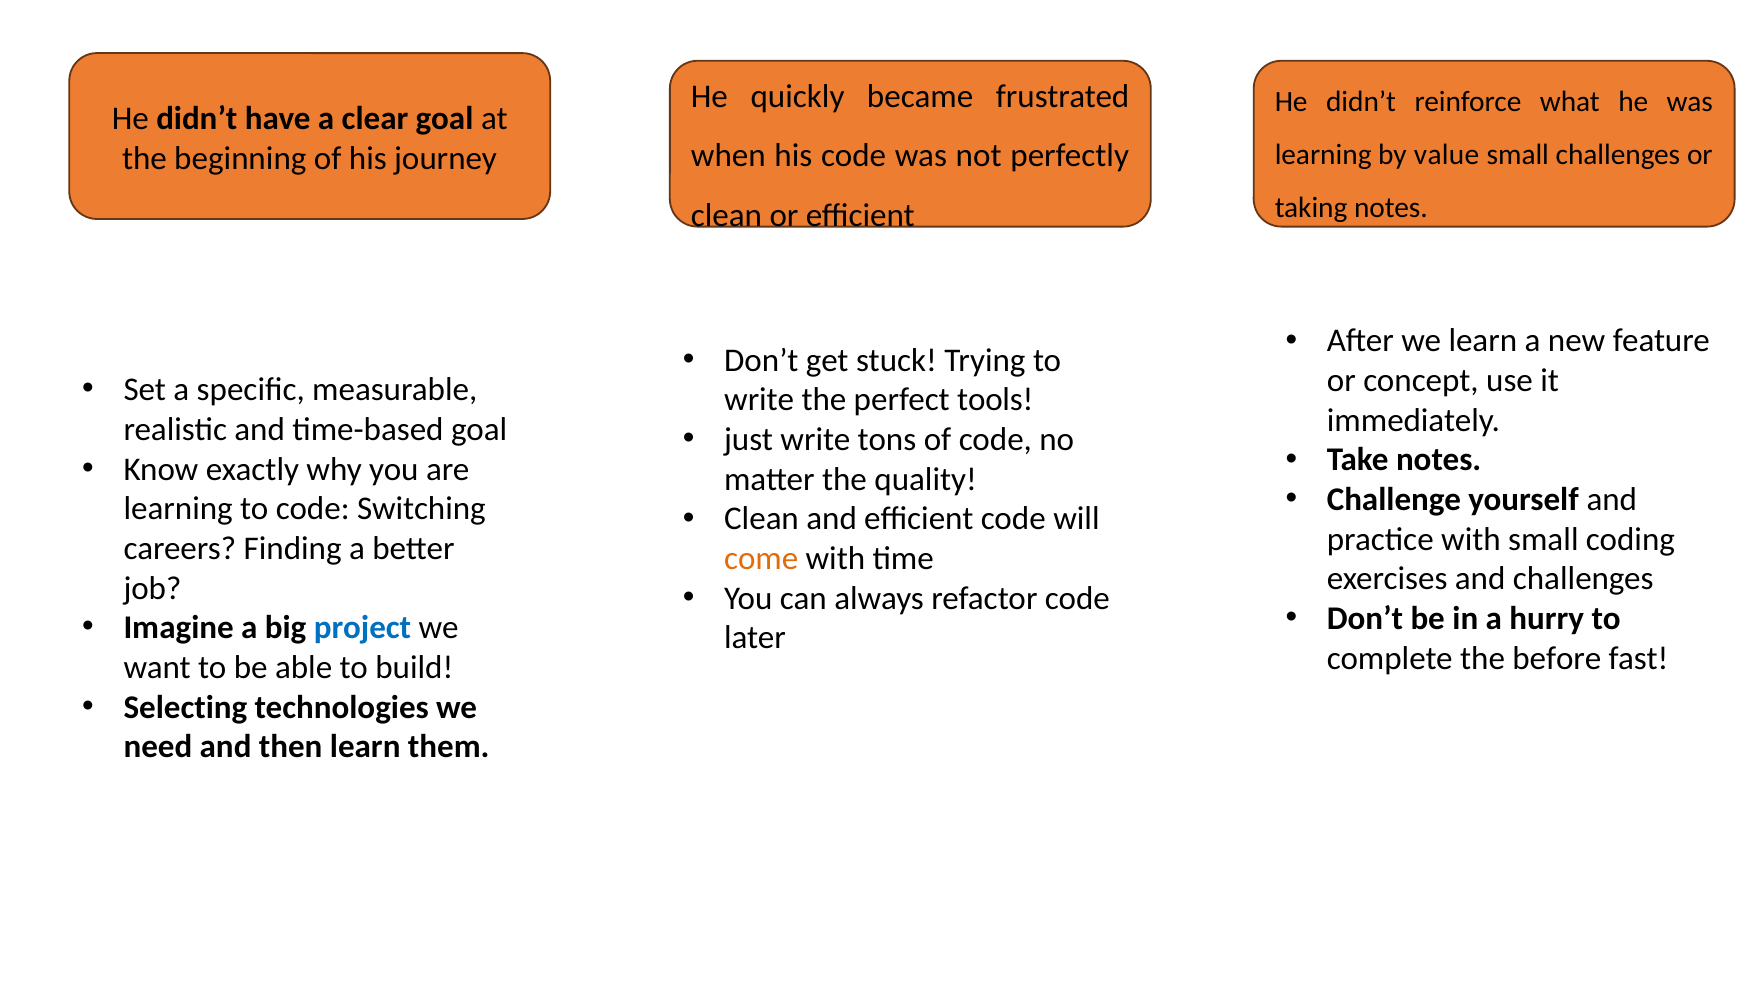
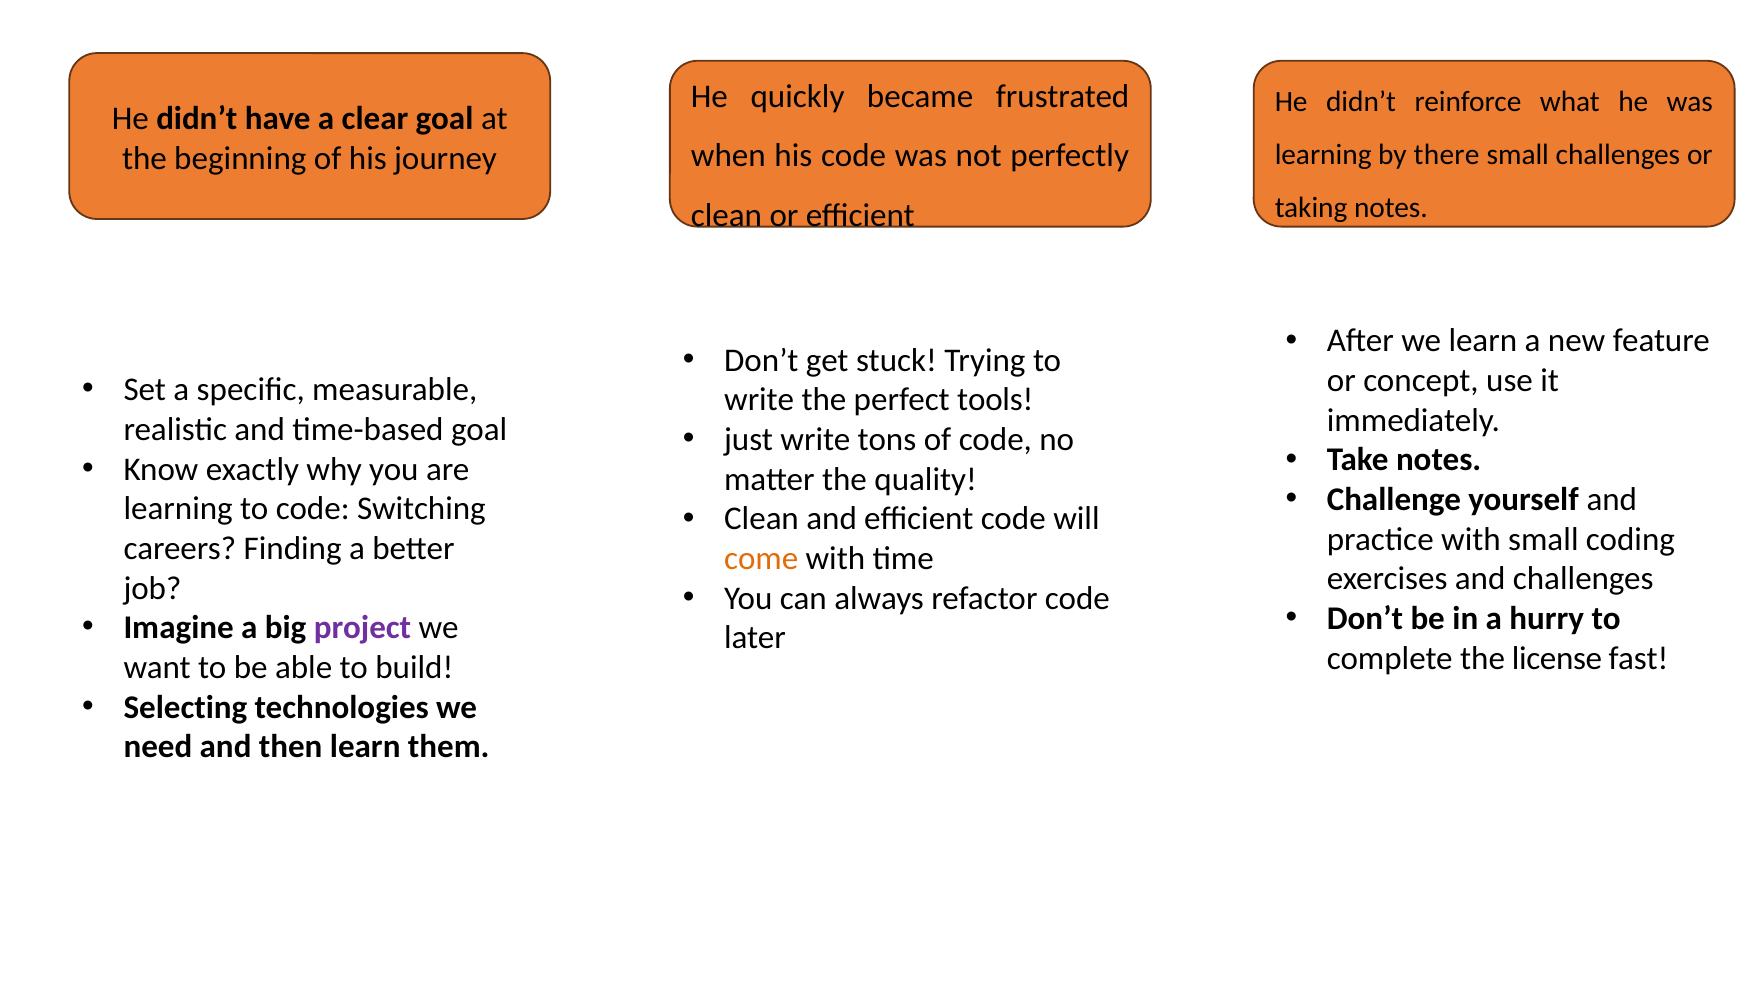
value: value -> there (1447, 155)
project colour: blue -> purple (362, 628)
before: before -> license (1557, 659)
